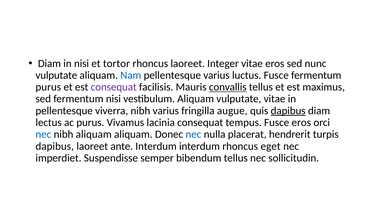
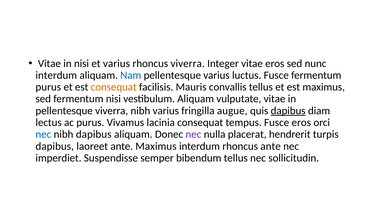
Diam: Diam -> Vitae (49, 63)
et tortor: tortor -> varius (116, 63)
rhoncus laoreet: laoreet -> viverra (188, 63)
vulputate: vulputate -> interdum (56, 75)
consequat colour: purple -> orange (114, 87)
convallis underline: present -> none (228, 87)
nibh aliquam: aliquam -> dapibus (94, 134)
nec colour: blue -> purple (193, 134)
ante Interdum: Interdum -> Maximus (156, 146)
rhoncus eget: eget -> ante (271, 146)
